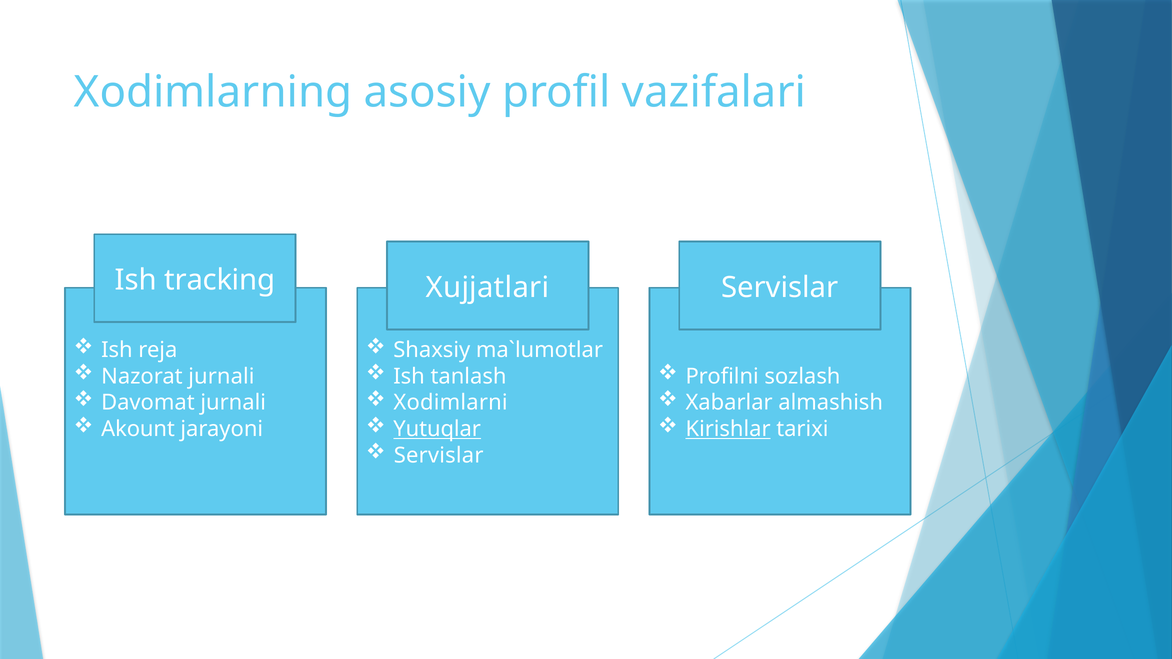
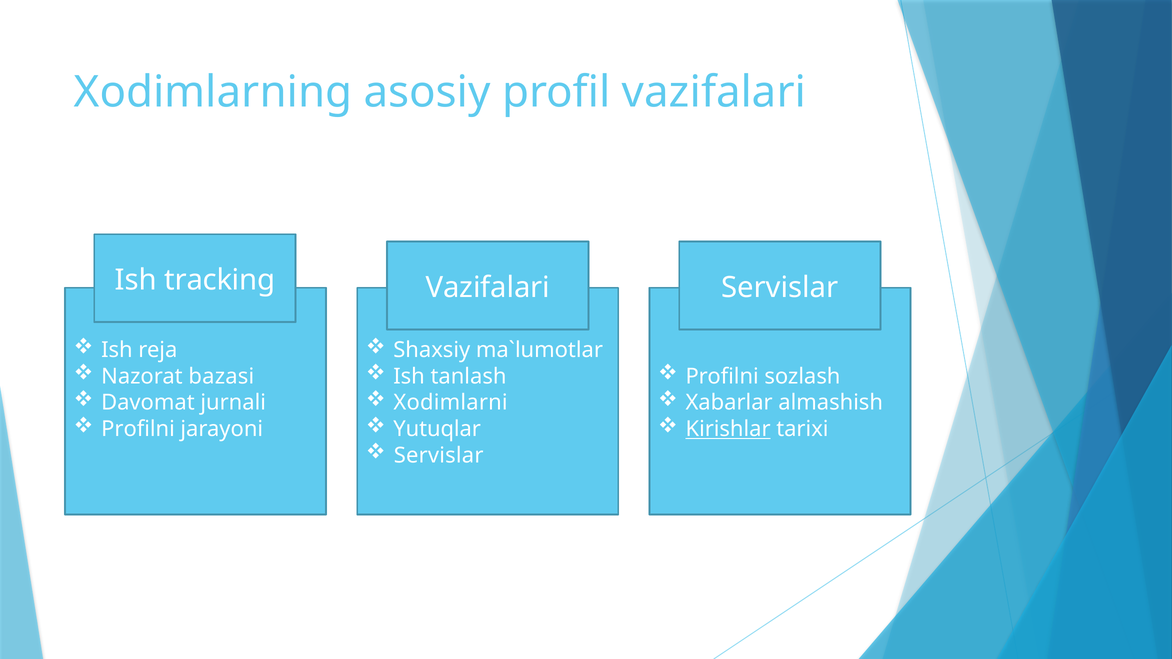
Xujjatlari: Xujjatlari -> Vazifalari (488, 288)
Nazorat jurnali: jurnali -> bazasi (221, 376)
Akount: Akount -> Profilni (138, 429)
Yutuqlar underline: present -> none (437, 429)
